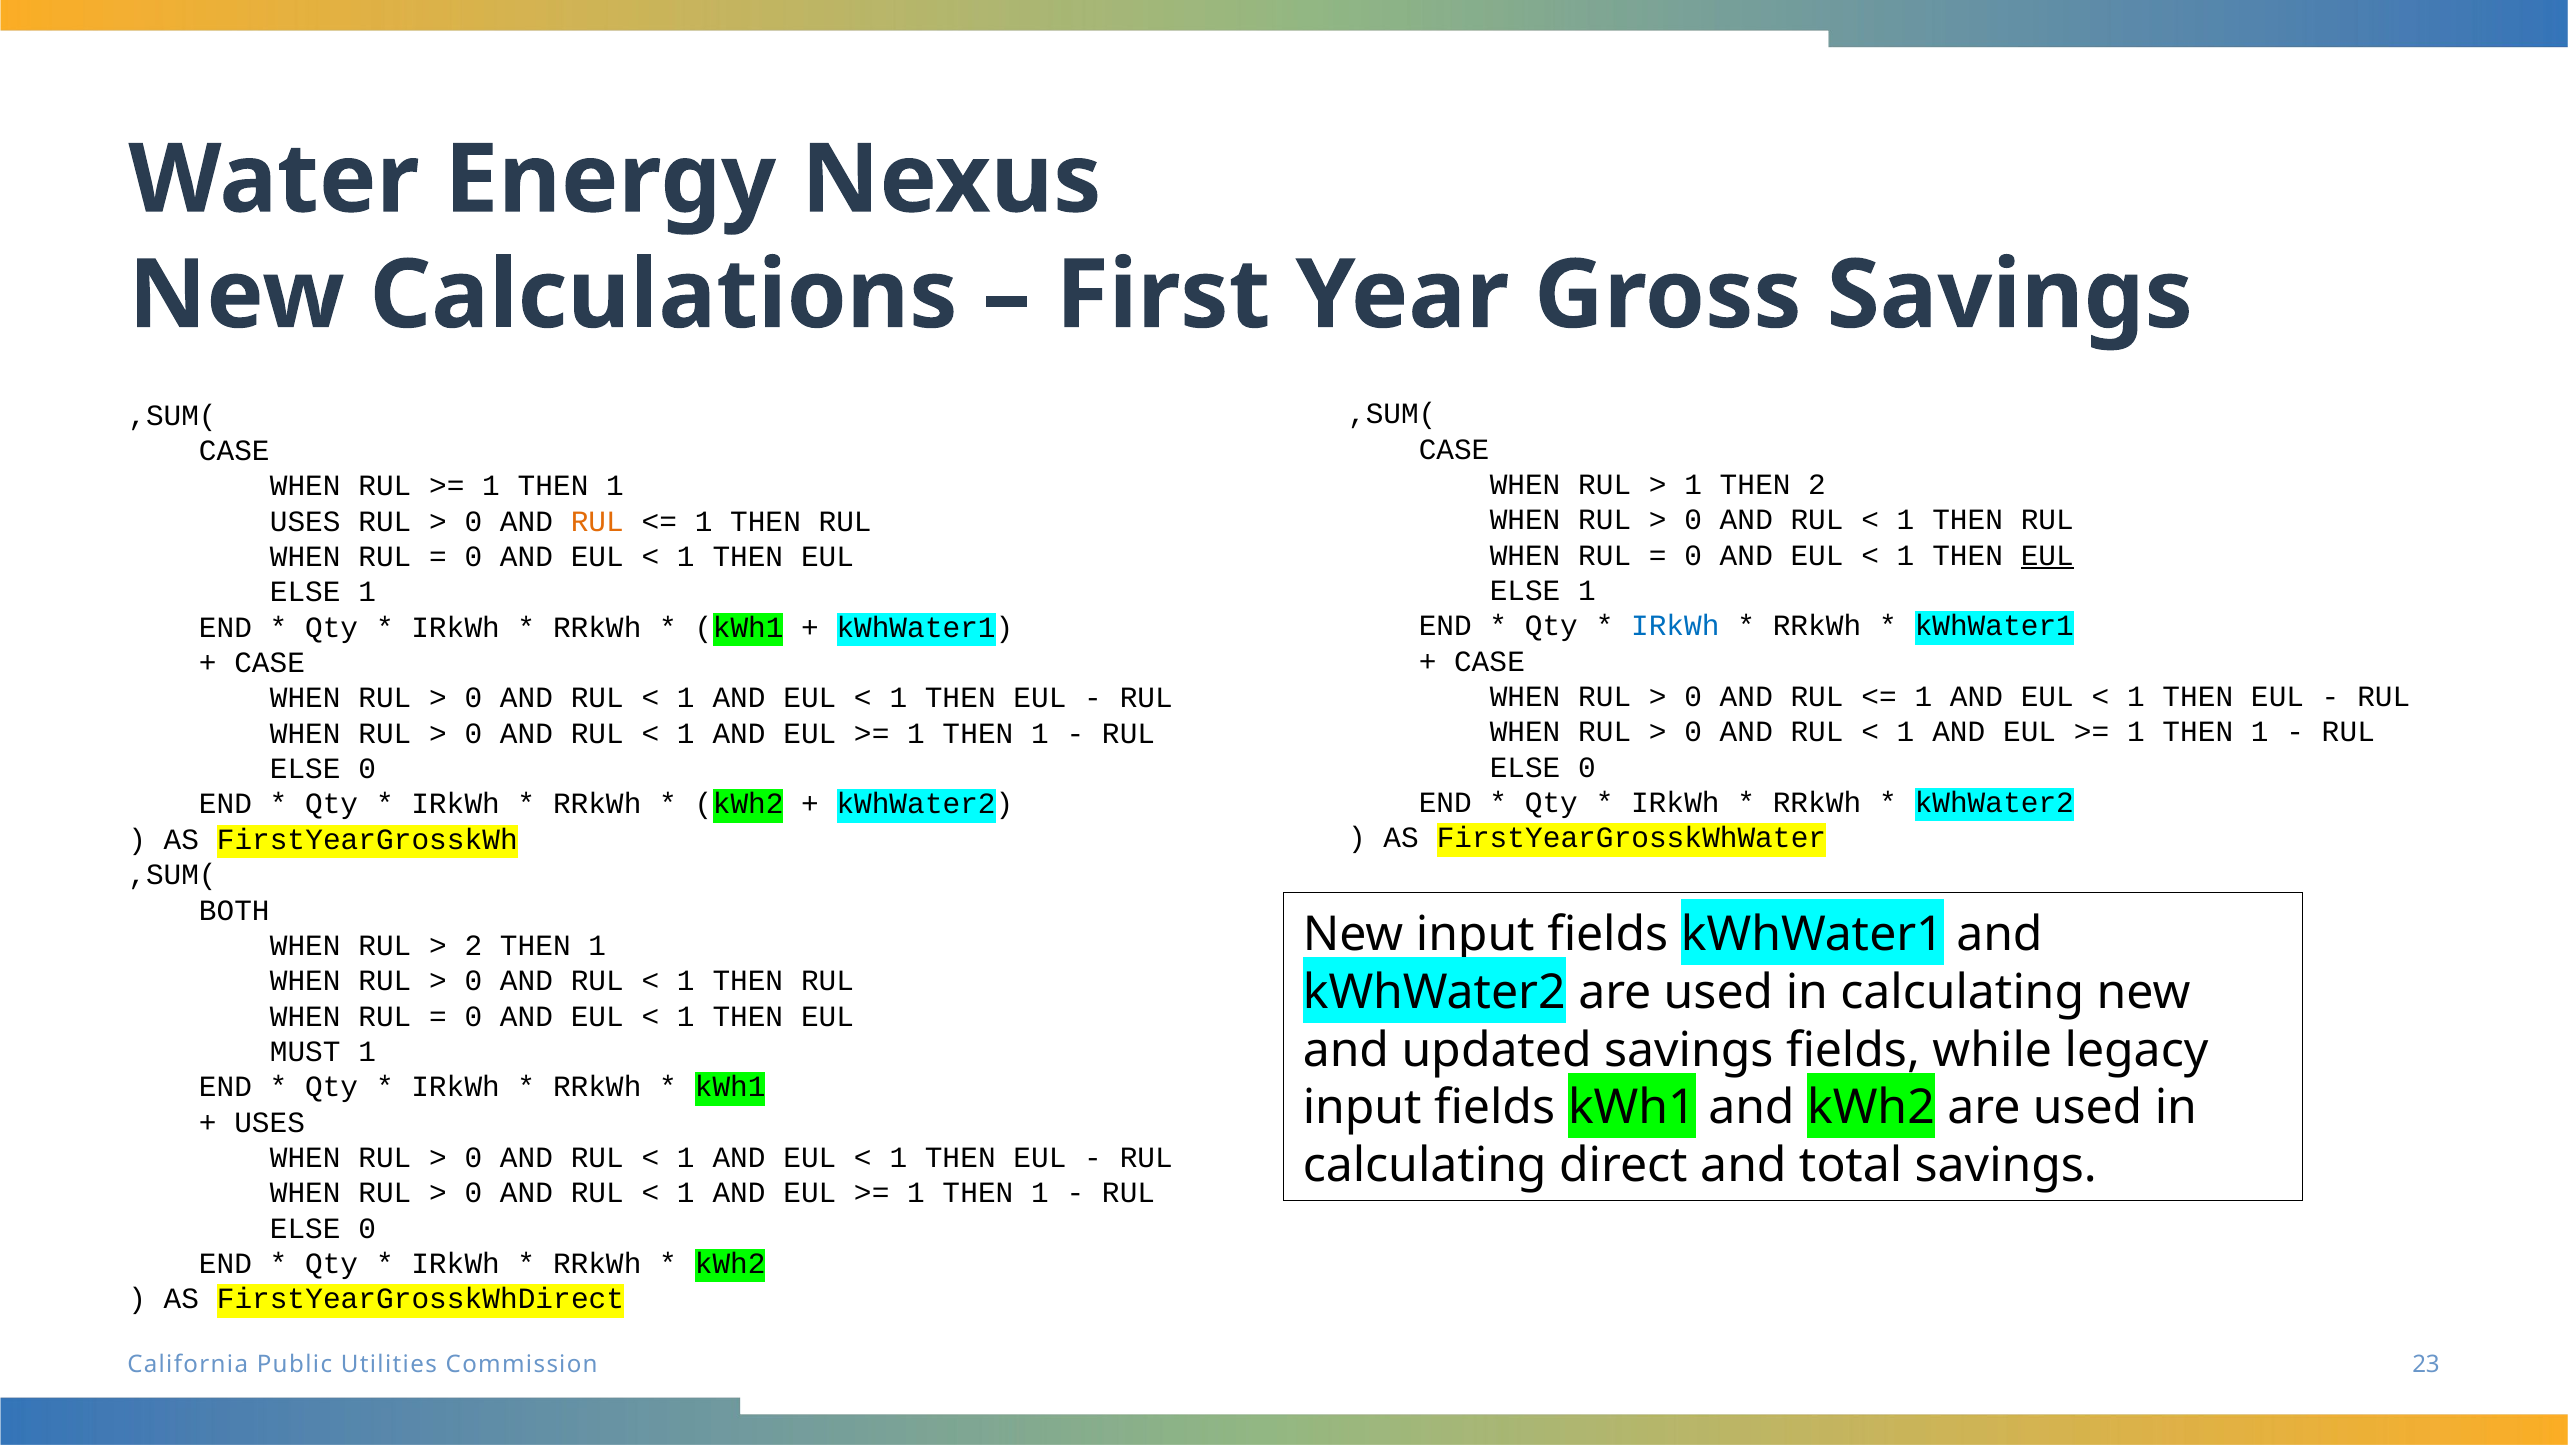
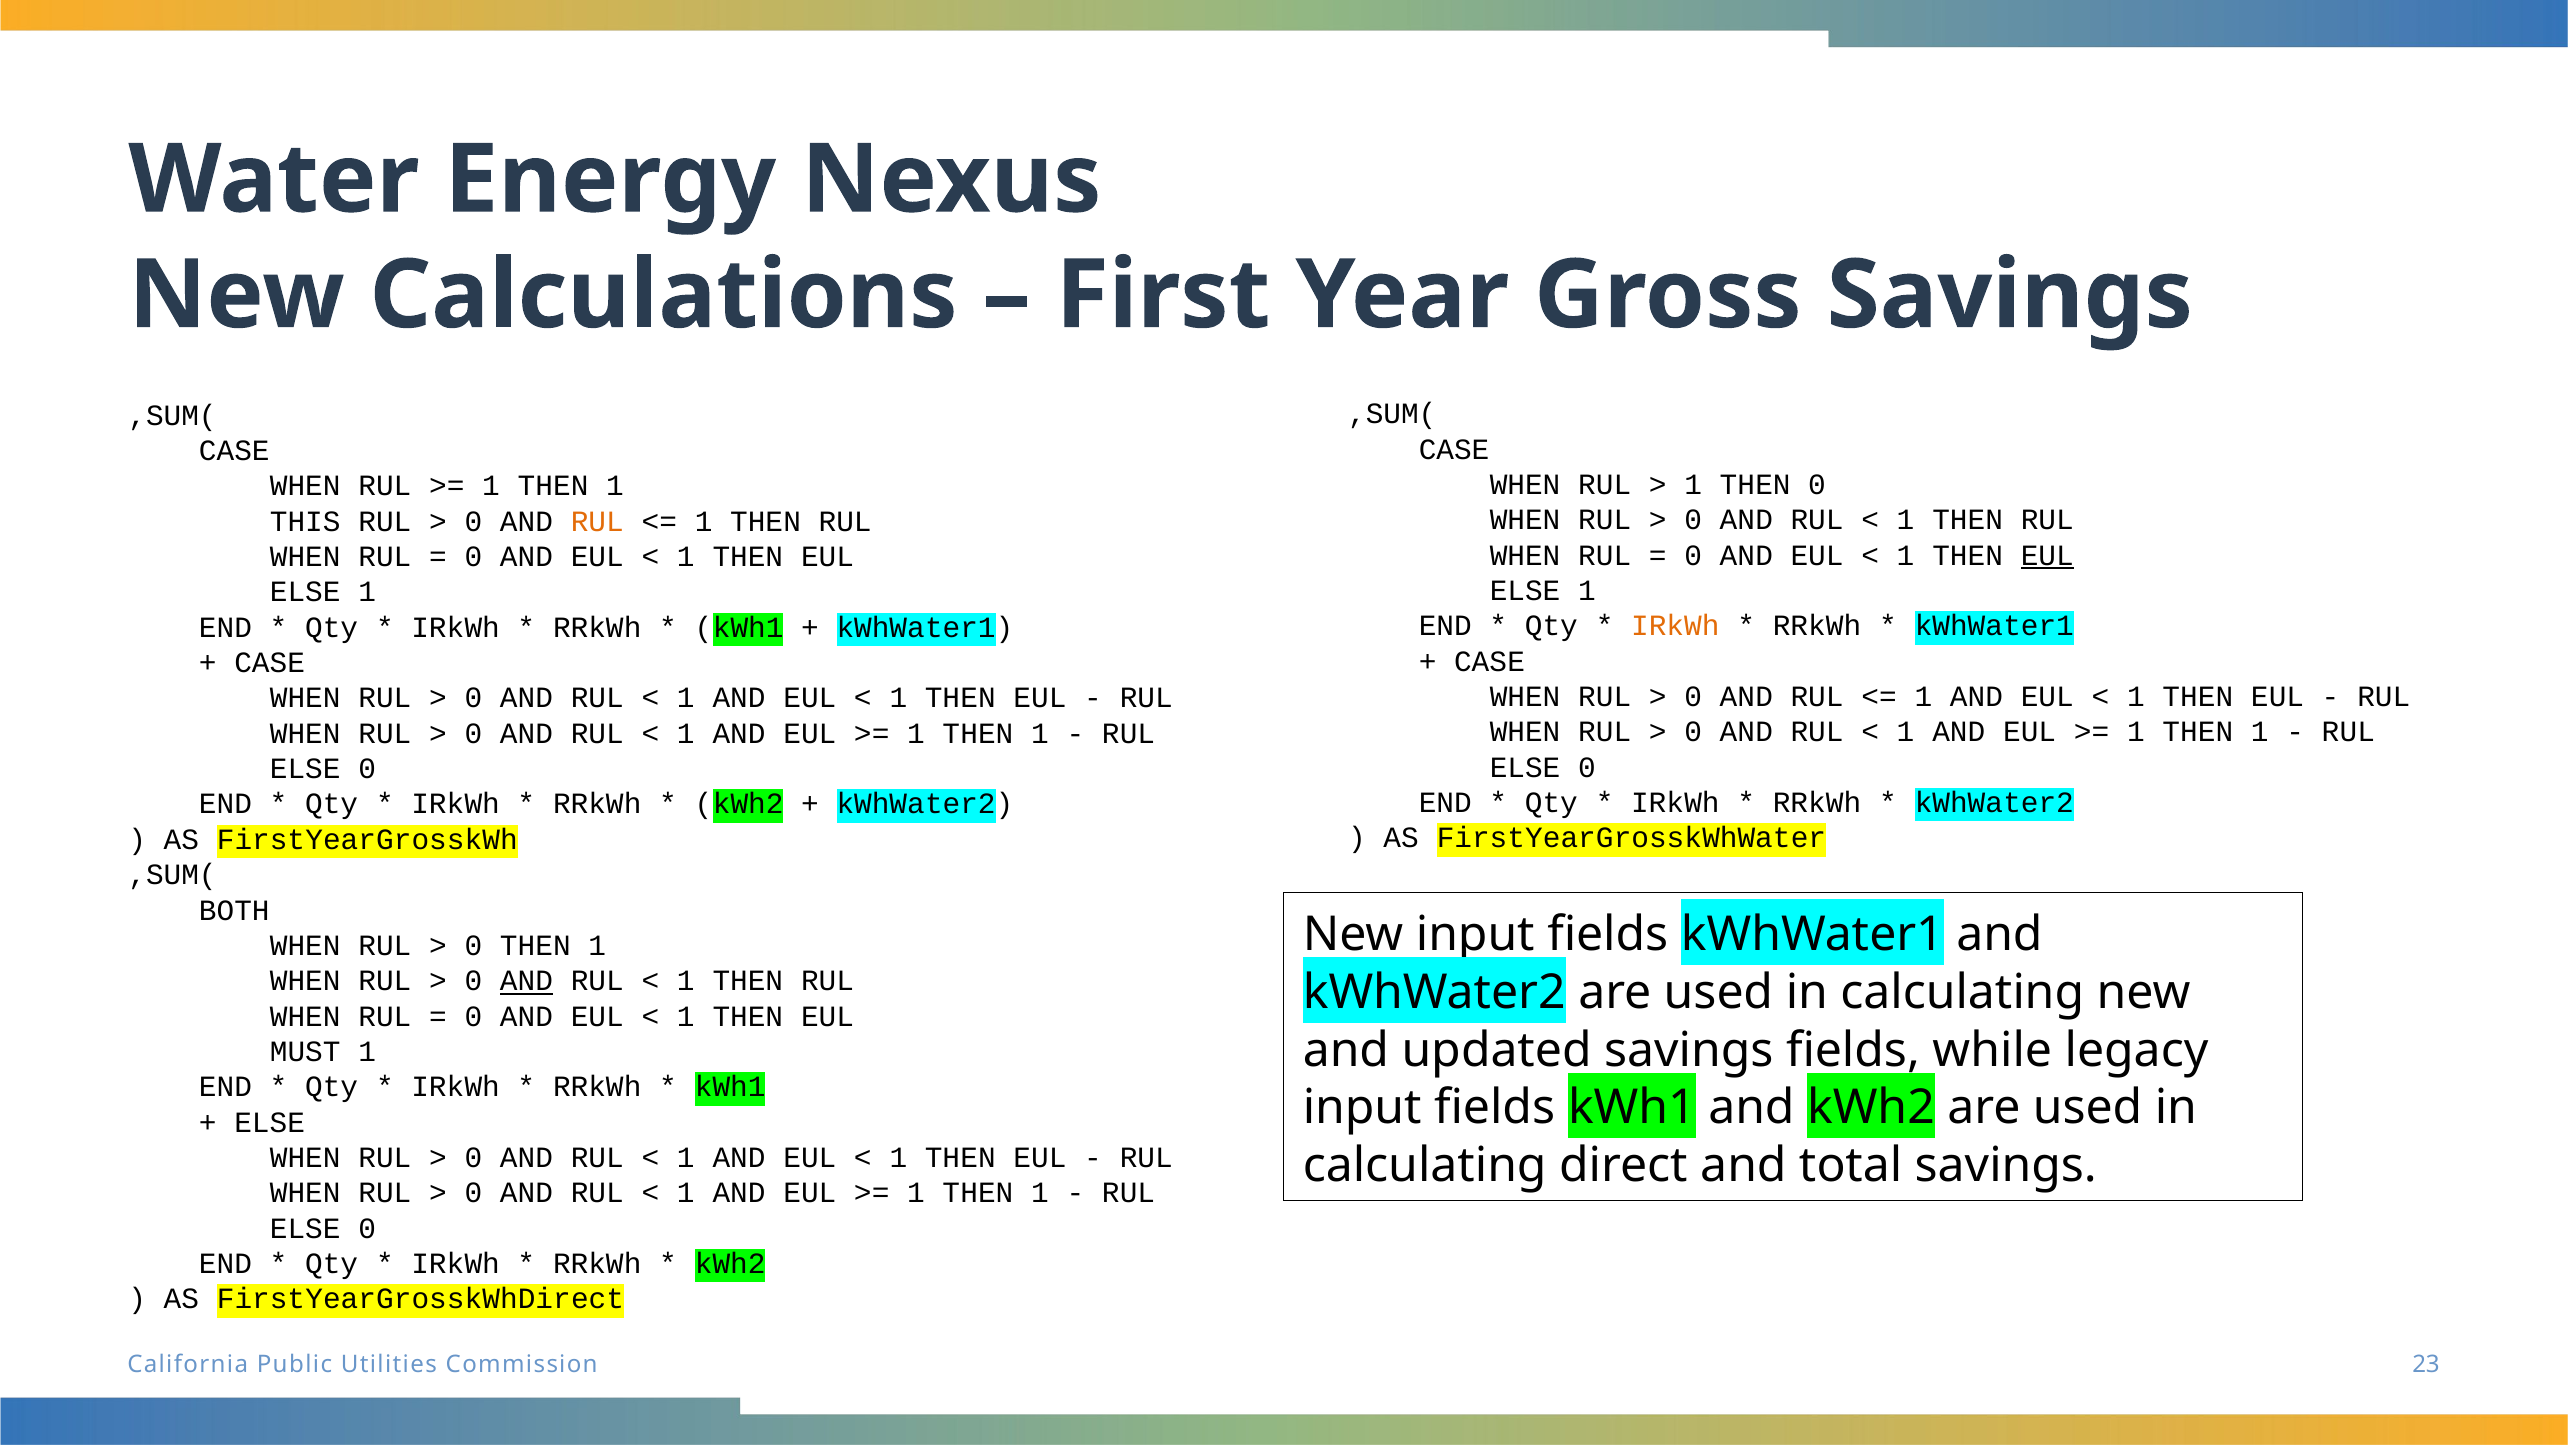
THEN 2: 2 -> 0 (1817, 485)
USES: USES -> THIS (305, 521)
IRkWh colour: blue -> orange (1675, 626)
2: 2 -> 0 (473, 945)
AND underline: none -> present (526, 981)
USES: USES -> ELSE (270, 1122)
